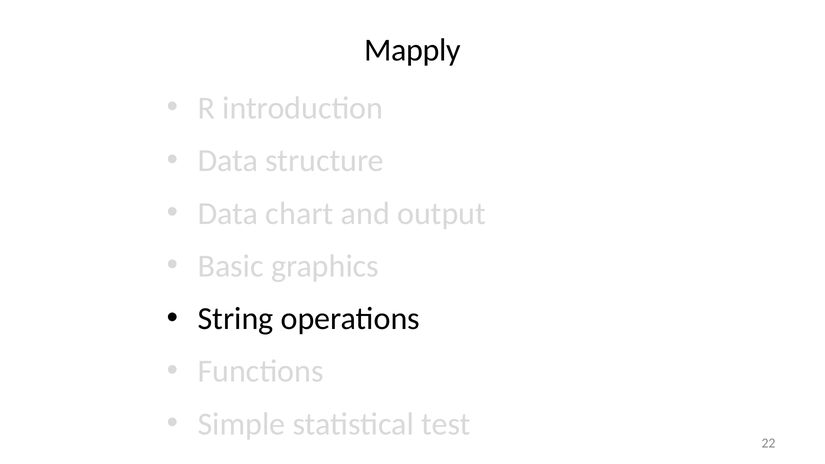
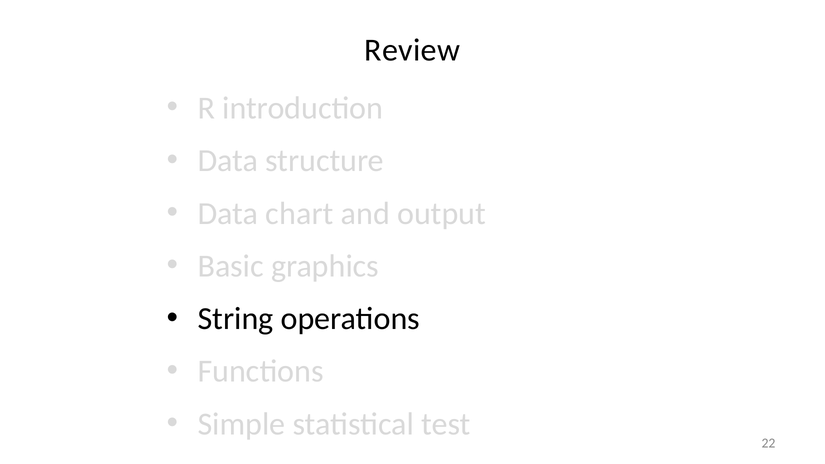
Mapply: Mapply -> Review (412, 50)
